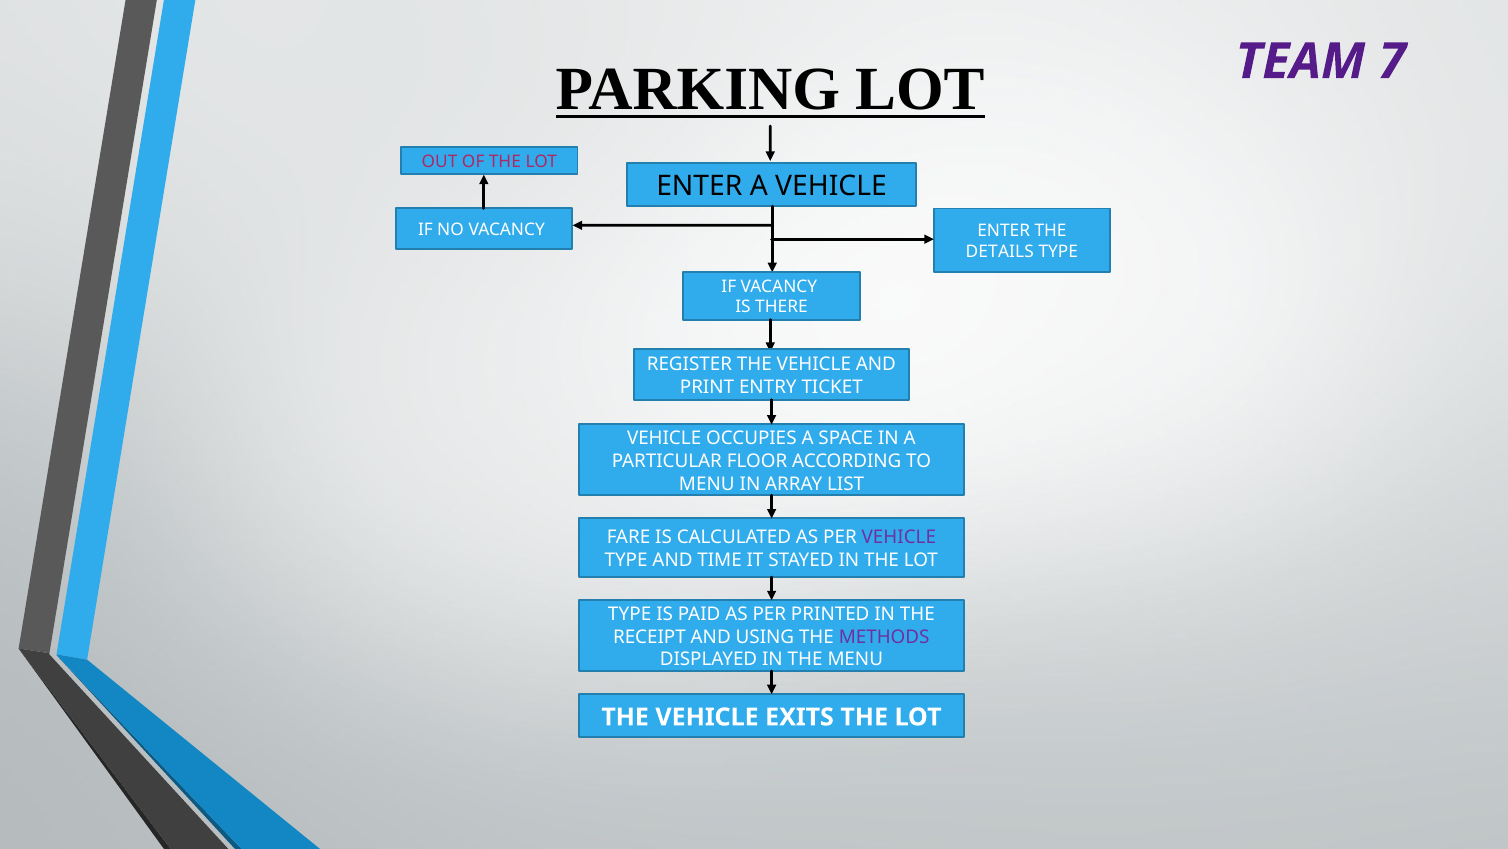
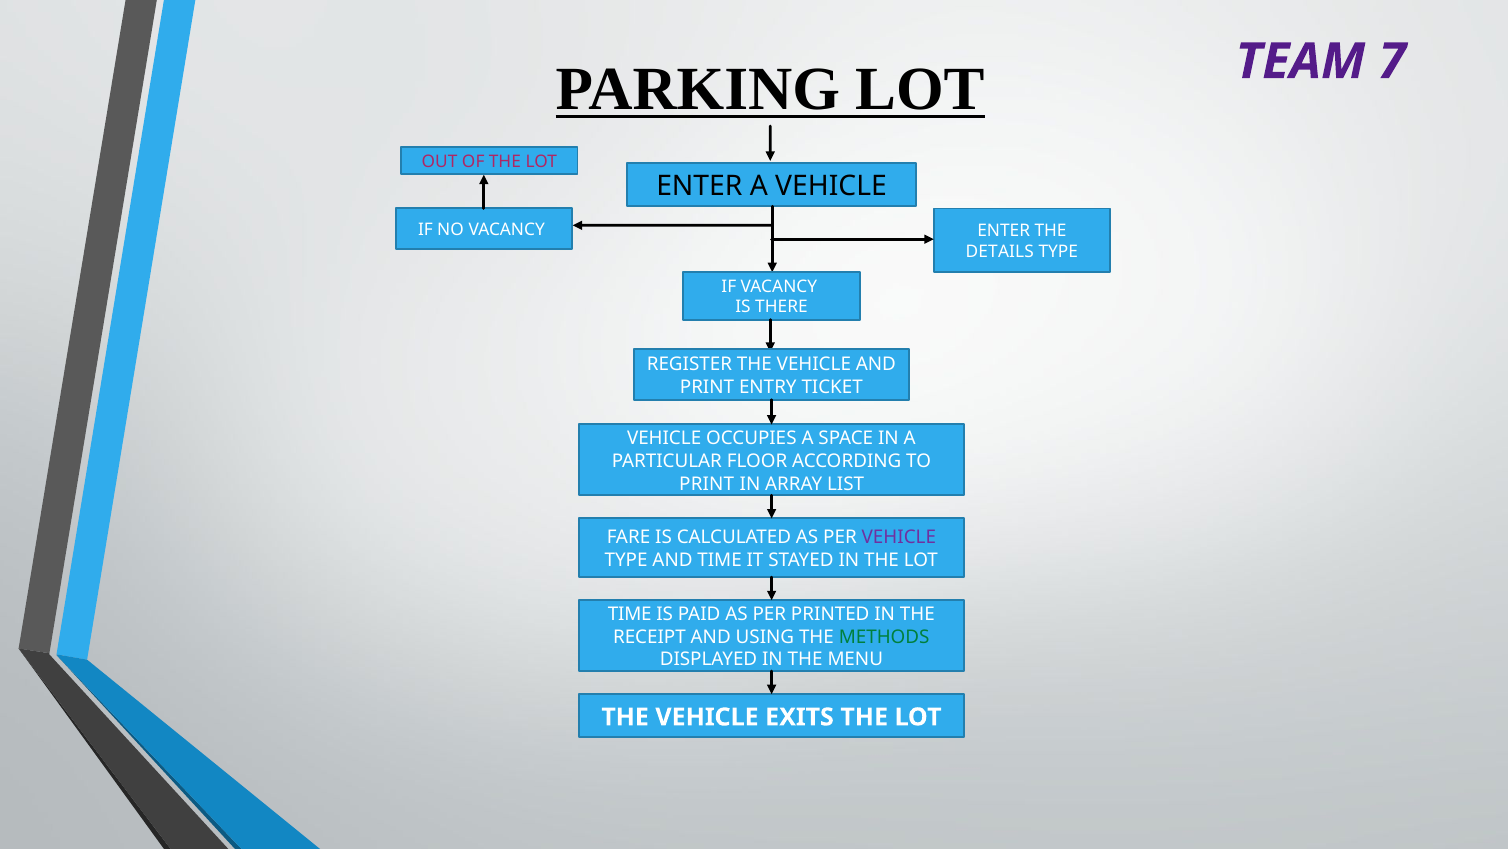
MENU: MENU -> PRINT (707, 483)
TYPE: TYPE -> TIME (630, 614)
METHODS colour: purple -> green (884, 636)
